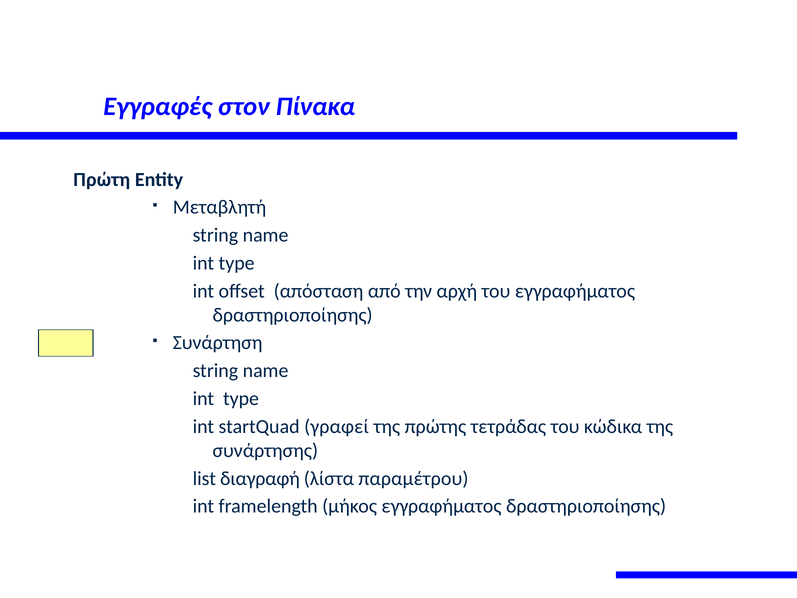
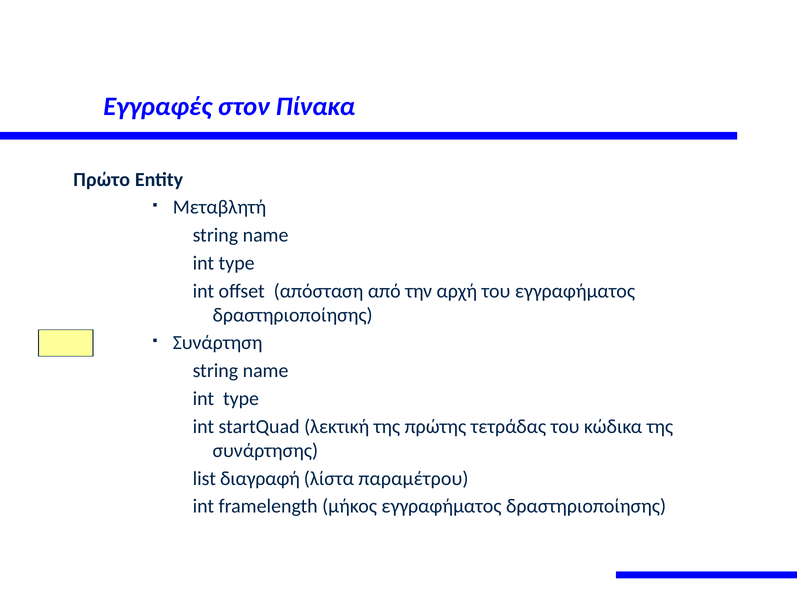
Πρώτη: Πρώτη -> Πρώτο (102, 179)
γραφεί: γραφεί -> λεκτική (337, 426)
